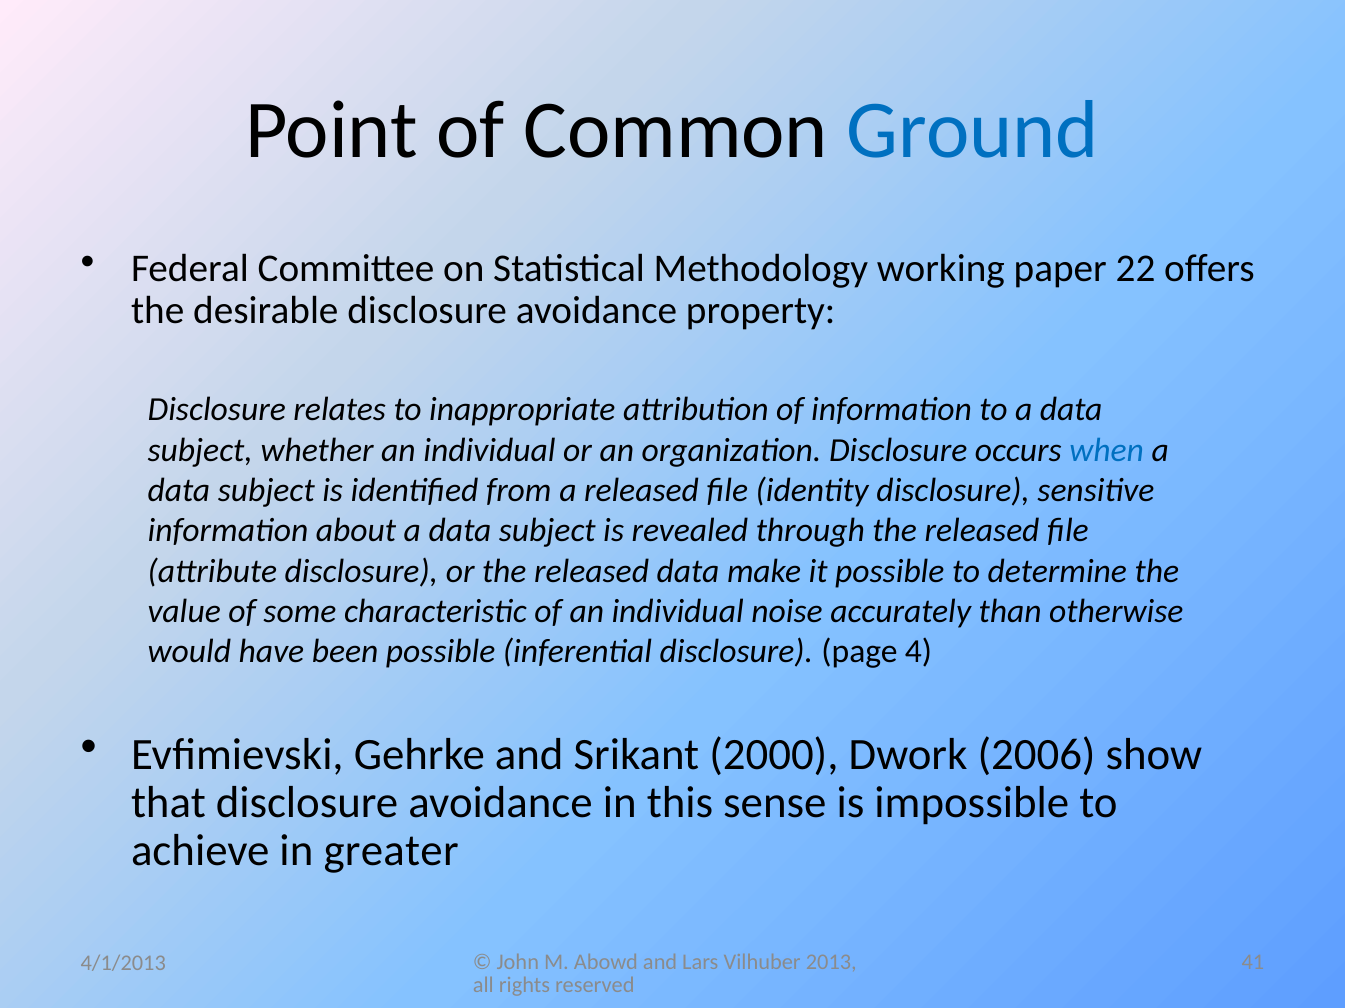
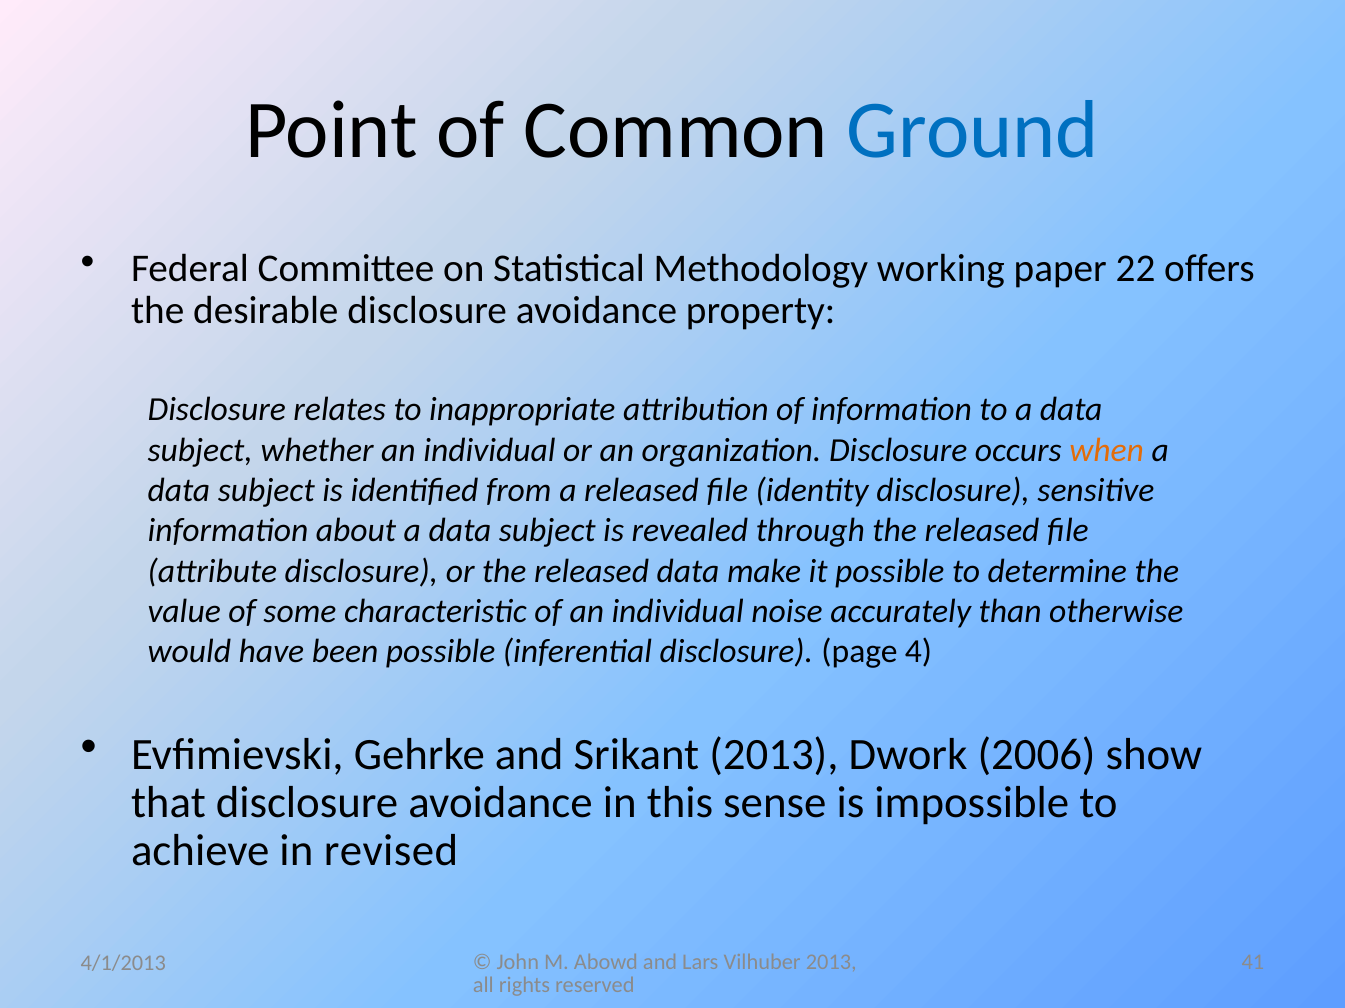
when colour: blue -> orange (1107, 451)
Srikant 2000: 2000 -> 2013 (774, 755)
greater: greater -> revised (391, 852)
